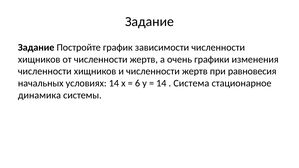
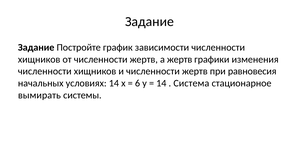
а очень: очень -> жертв (180, 59)
динамика: динамика -> вымирать (39, 95)
